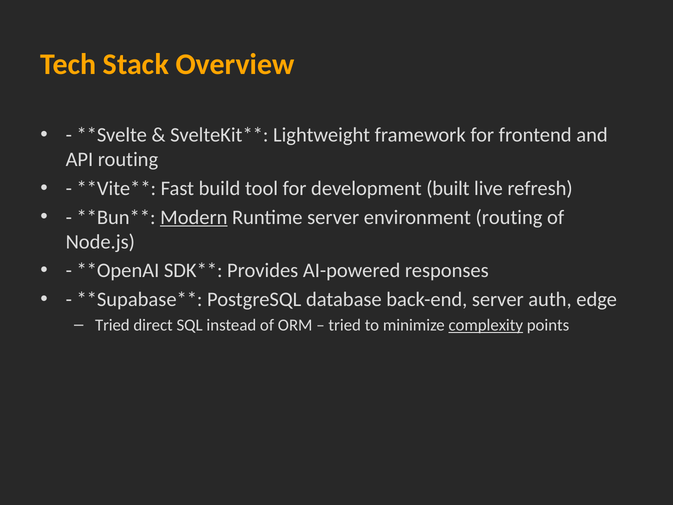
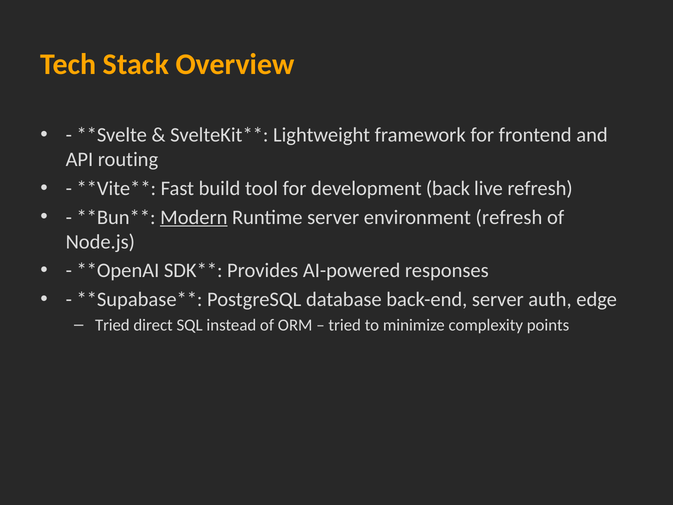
built: built -> back (448, 188)
environment routing: routing -> refresh (509, 217)
complexity underline: present -> none (486, 325)
